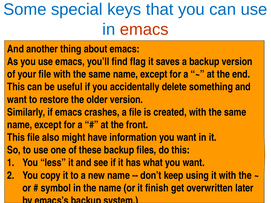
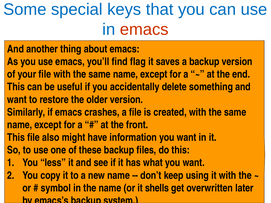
finish: finish -> shells (157, 188)
